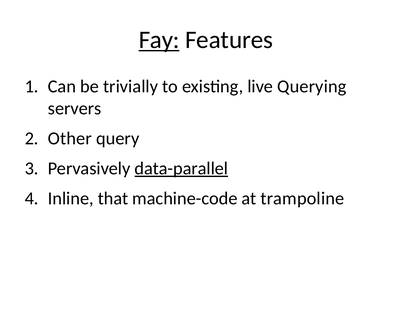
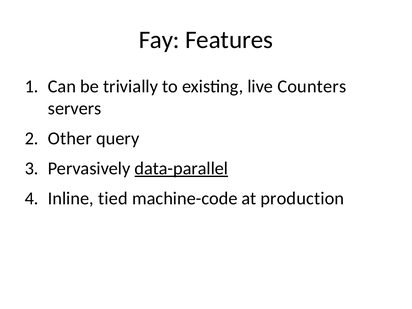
Fay underline: present -> none (159, 40)
Querying: Querying -> Counters (312, 86)
that: that -> tied (113, 198)
trampoline: trampoline -> production (302, 198)
